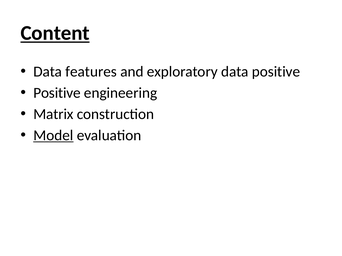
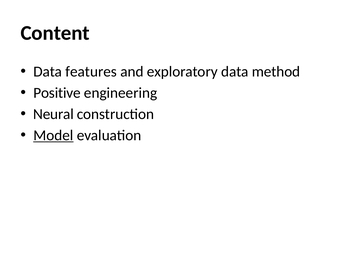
Content underline: present -> none (55, 33)
data positive: positive -> method (276, 72)
Matrix: Matrix -> Neural (53, 114)
